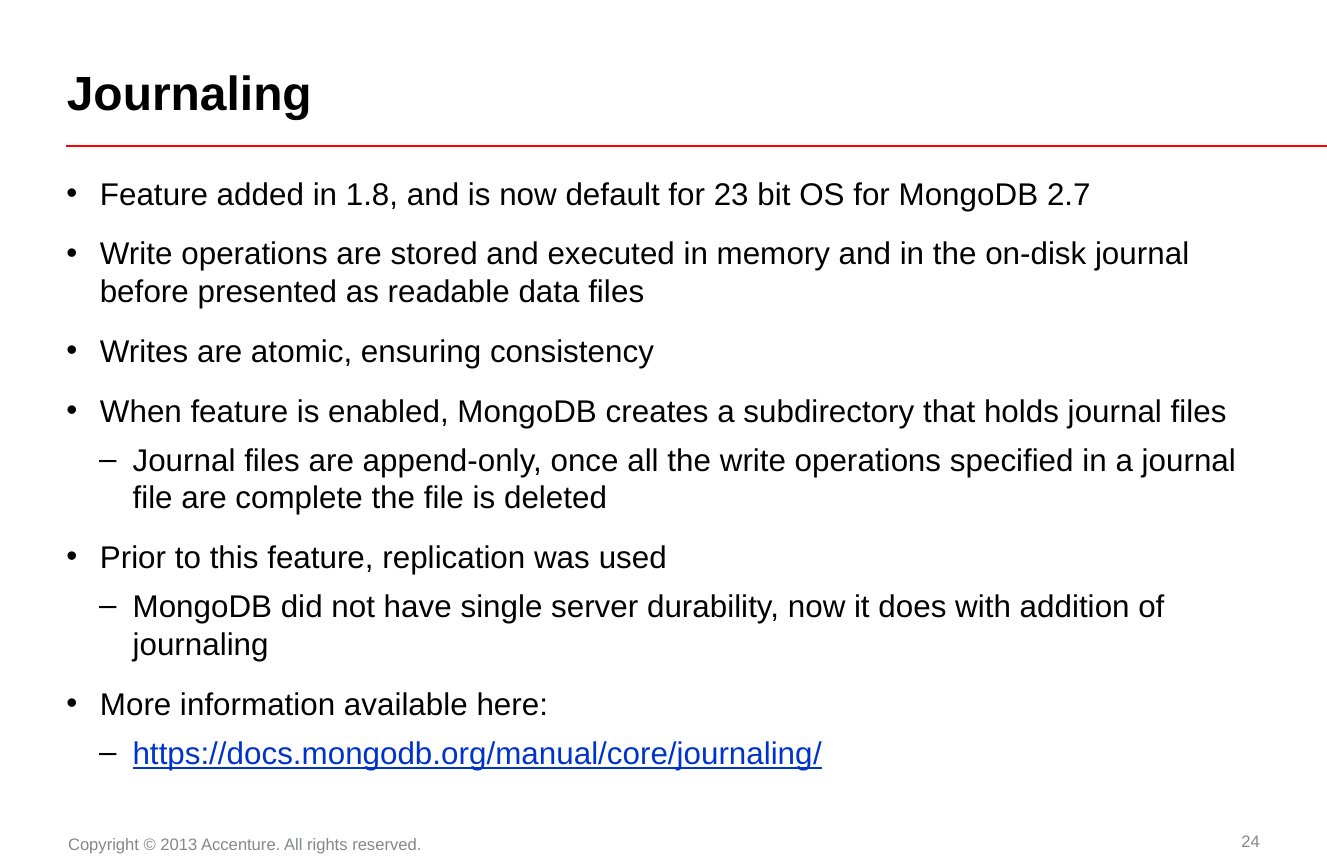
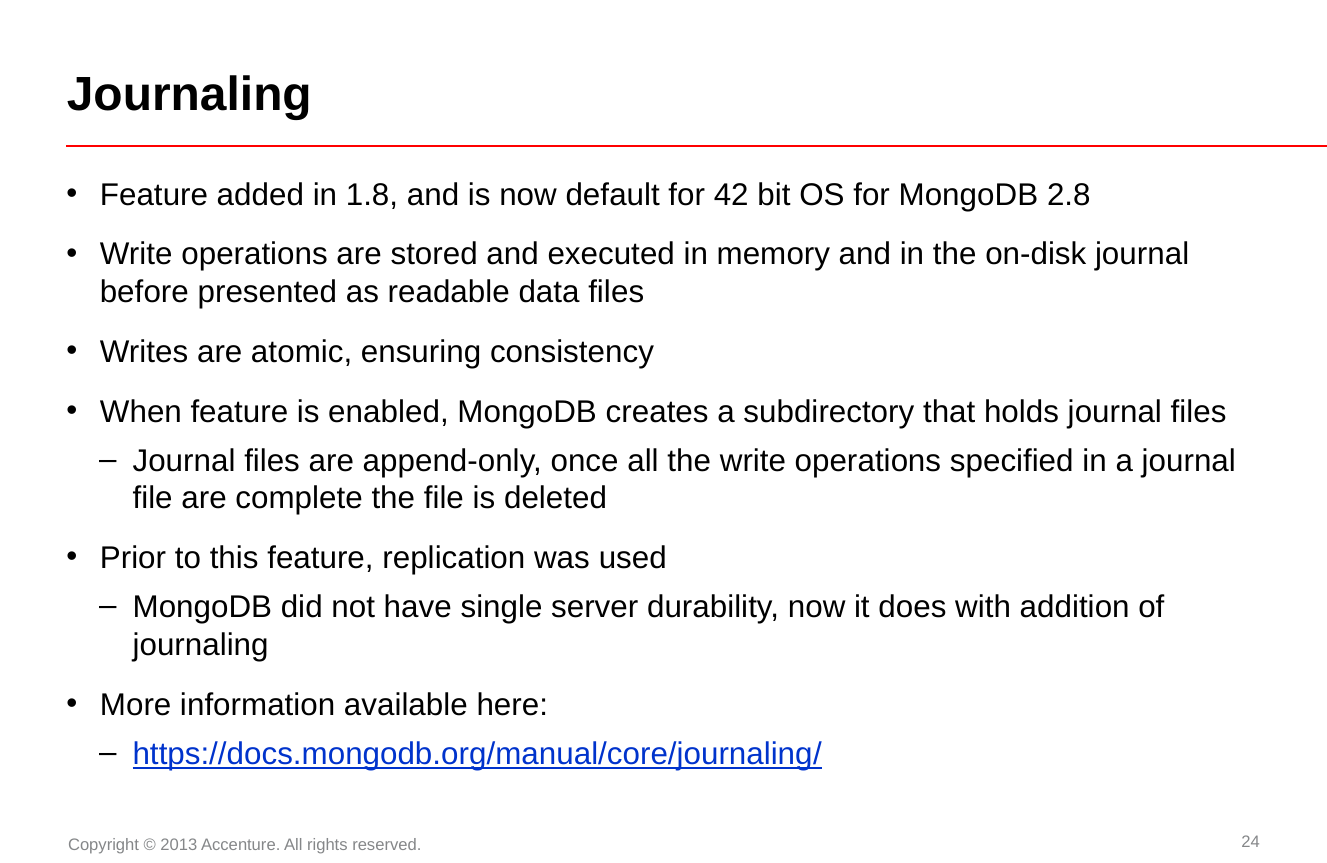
23: 23 -> 42 (731, 195)
2.7: 2.7 -> 2.8 (1069, 195)
